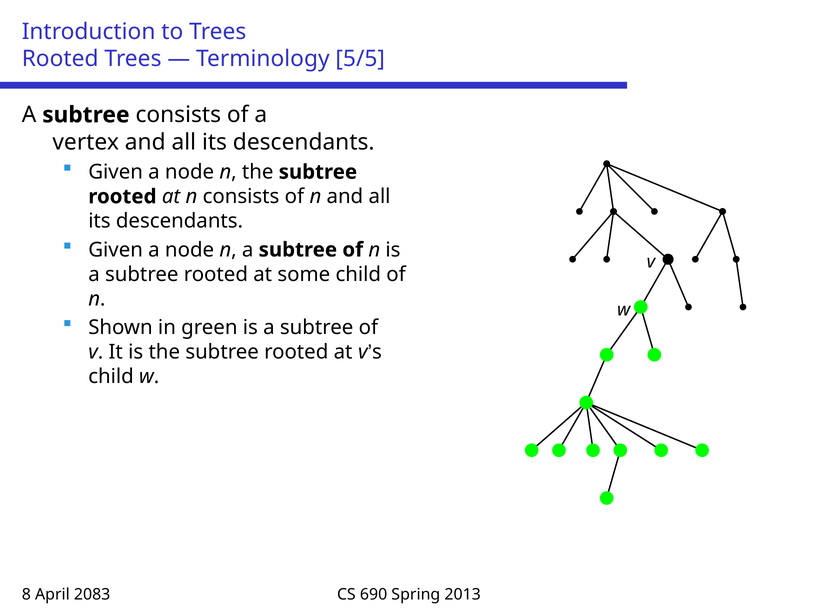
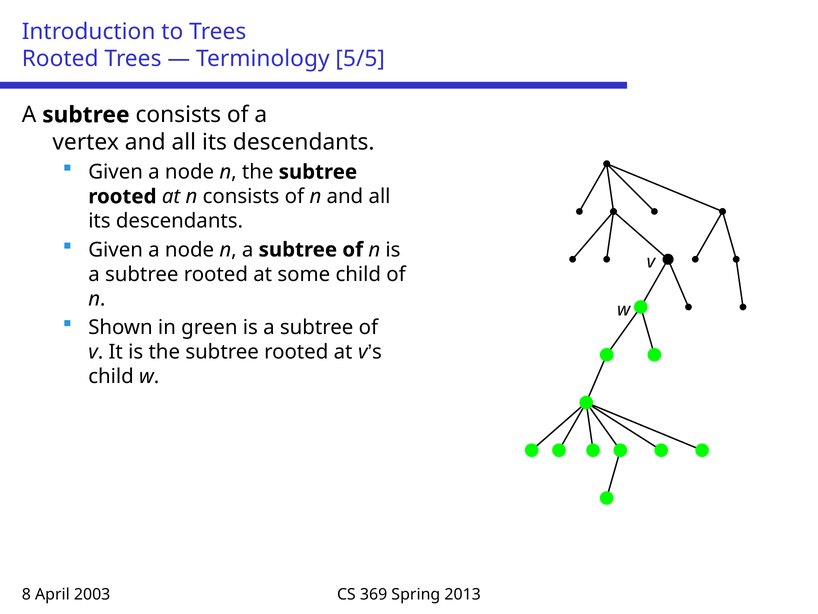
2083: 2083 -> 2003 (92, 594)
690: 690 -> 369 (374, 594)
